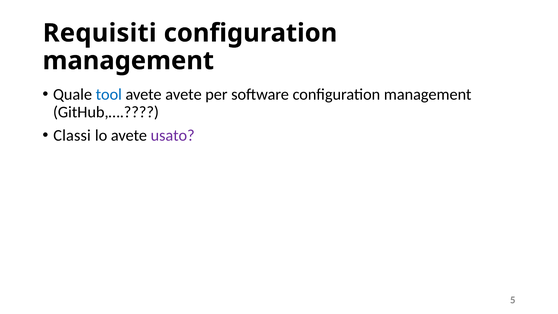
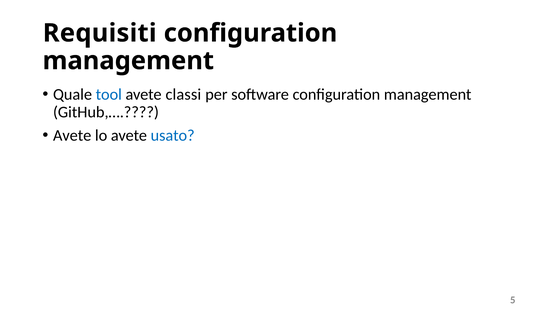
avete avete: avete -> classi (183, 94)
Classi: Classi -> Avete (72, 135)
usato colour: purple -> blue (173, 135)
